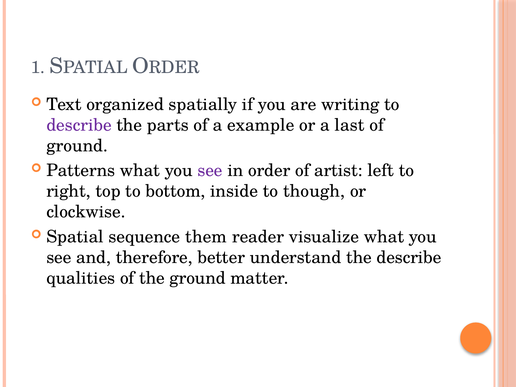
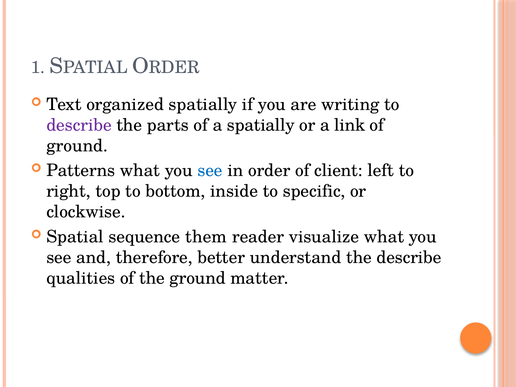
a example: example -> spatially (261, 125)
last: last -> link (350, 125)
see colour: purple -> blue (210, 171)
artist: artist -> client (338, 171)
though: though -> specific (314, 191)
